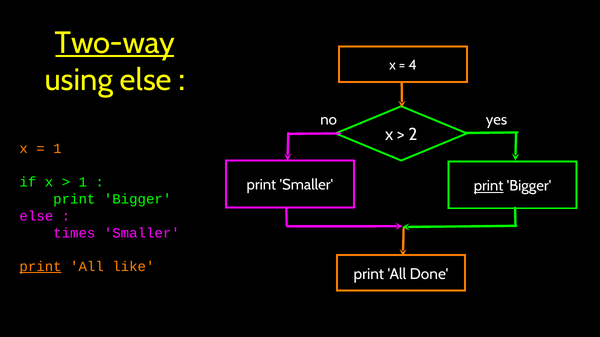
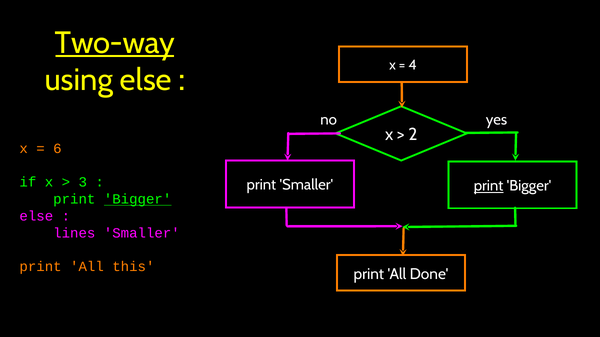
1: 1 -> 6 (57, 149)
1: 1 -> 3 (83, 183)
Bigger underline: none -> present (138, 199)
times: times -> lines (74, 233)
print underline: present -> none (41, 267)
like: like -> this (133, 267)
